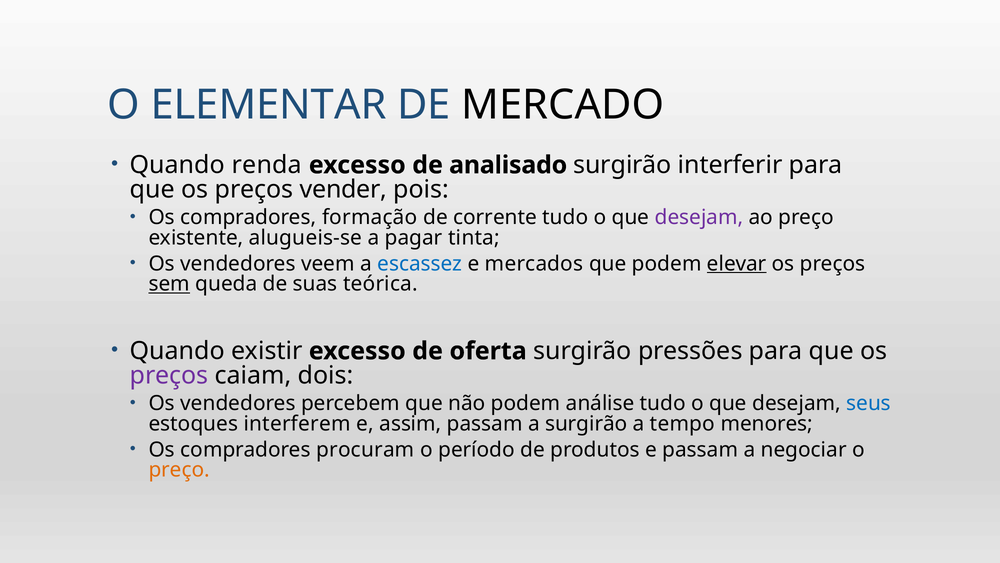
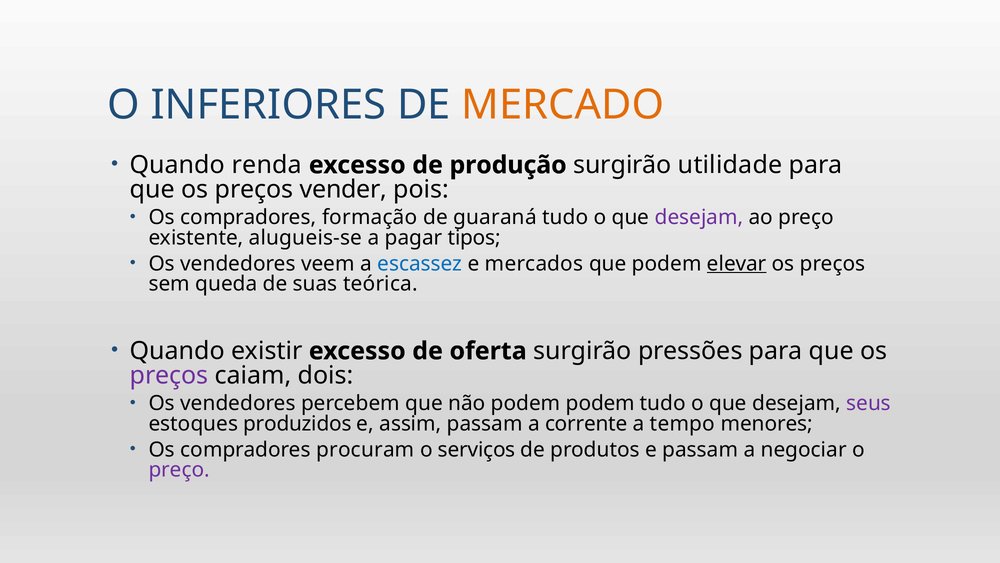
ELEMENTAR: ELEMENTAR -> INFERIORES (268, 105)
MERCADO colour: black -> orange (563, 105)
analisado: analisado -> produção (508, 165)
interferir: interferir -> utilidade (730, 165)
corrente: corrente -> guaraná (495, 217)
tinta: tinta -> tipos (474, 238)
sem underline: present -> none (169, 284)
podem análise: análise -> podem (600, 403)
seus colour: blue -> purple (869, 403)
interferem: interferem -> produzidos (297, 423)
a surgirão: surgirão -> corrente (586, 423)
período: período -> serviços (477, 449)
preço colour: orange -> purple (179, 470)
